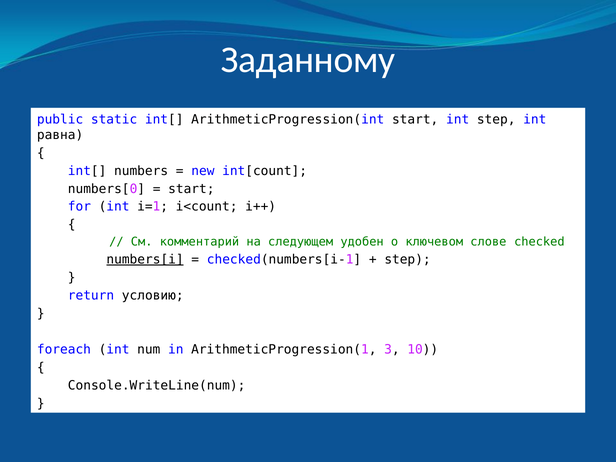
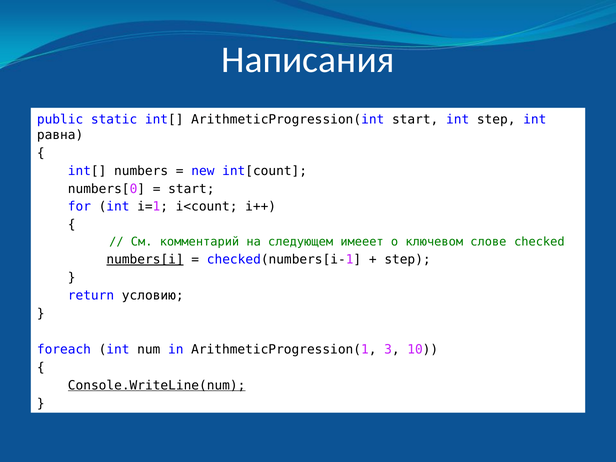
Заданному: Заданному -> Написания (308, 60)
удобен: удобен -> имееет (362, 242)
Console.WriteLine(num underline: none -> present (157, 385)
